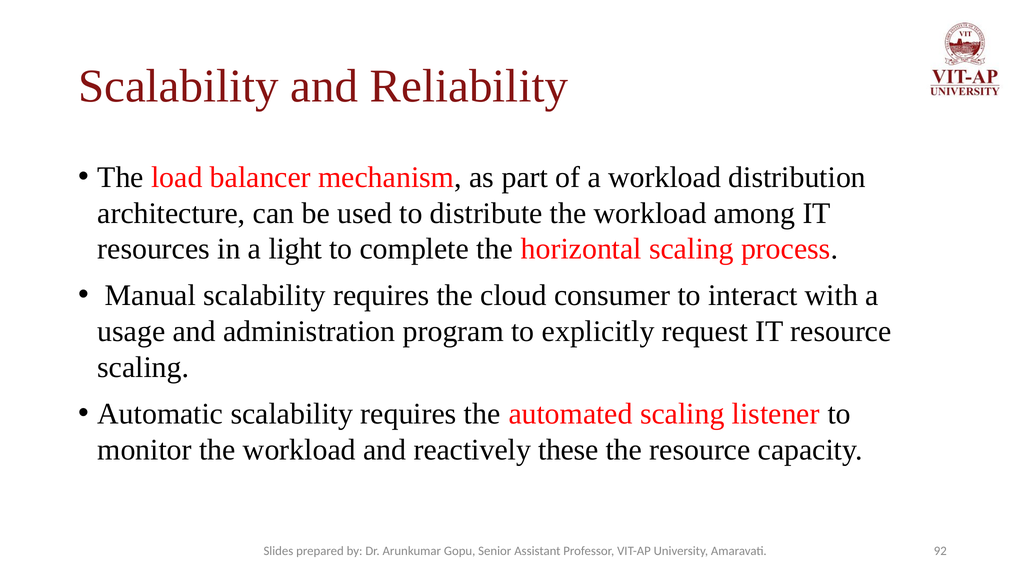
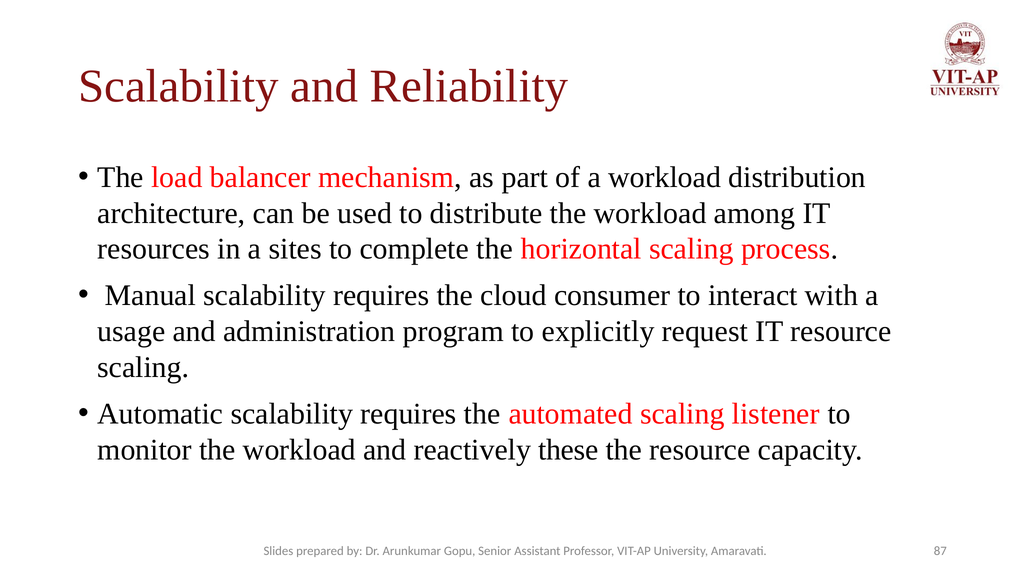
light: light -> sites (295, 249)
92: 92 -> 87 (940, 550)
